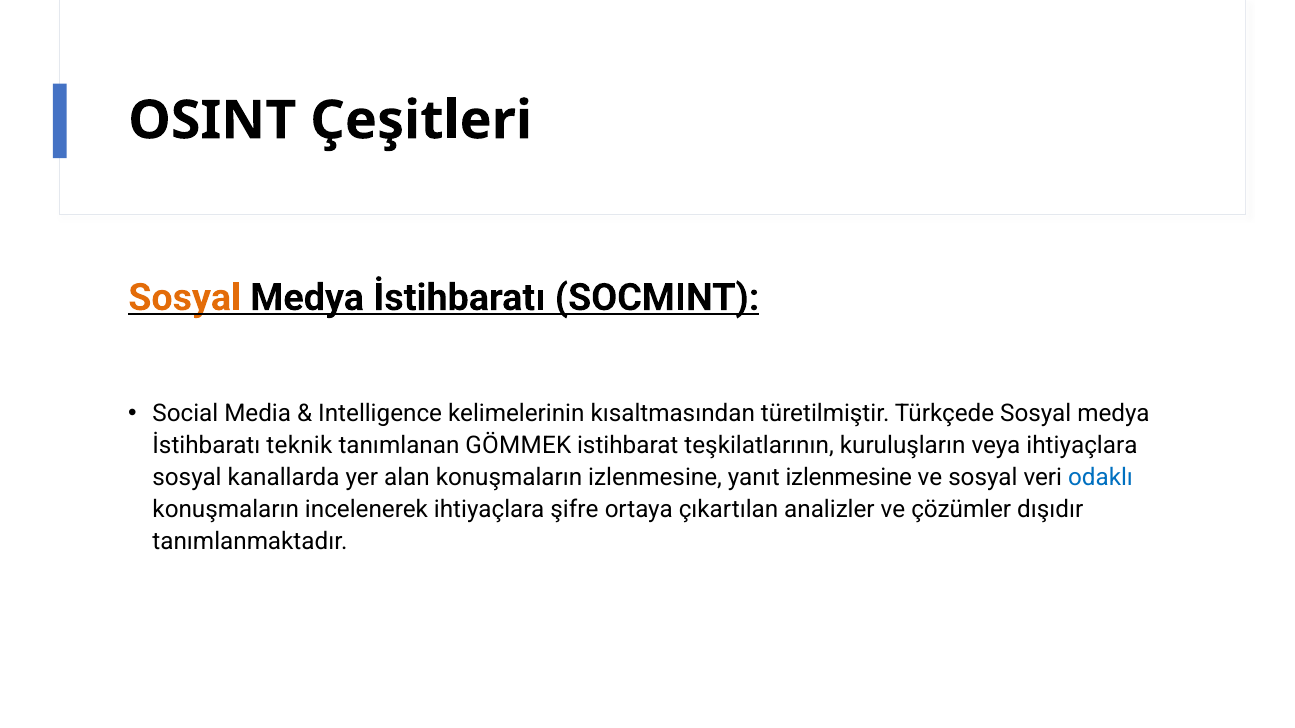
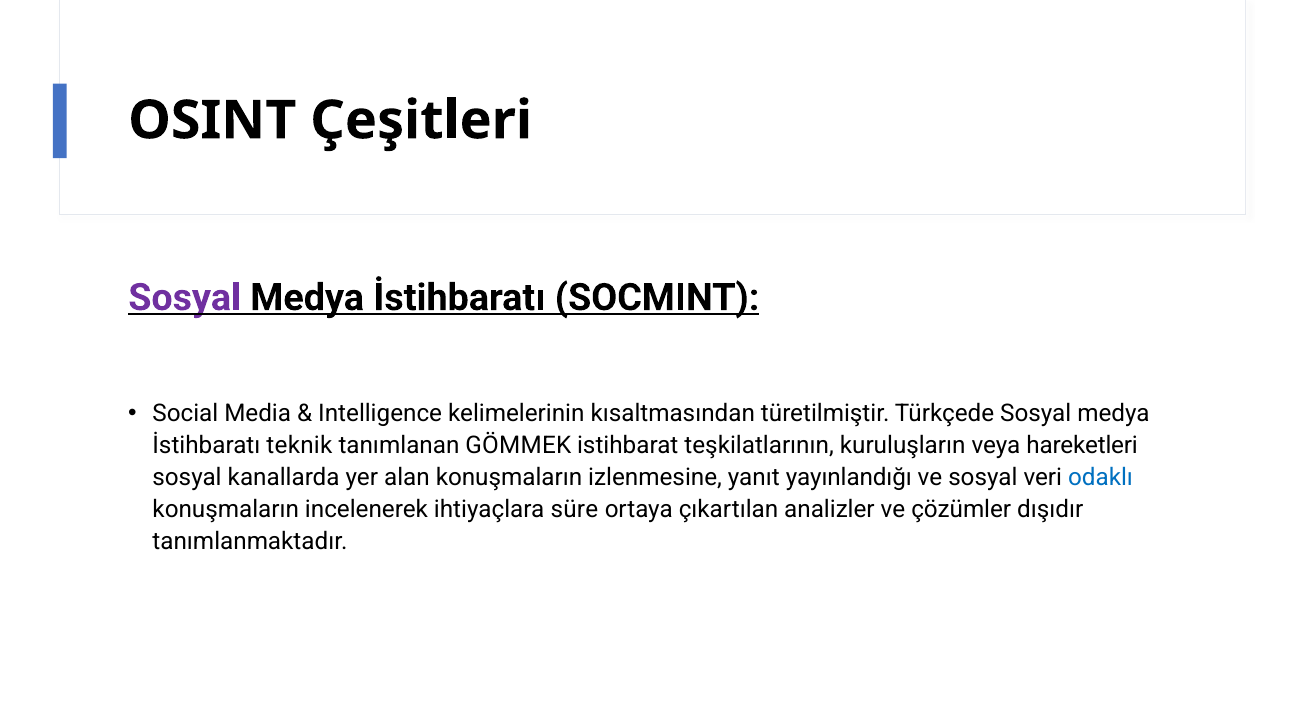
Sosyal colour: orange -> purple (185, 298)
veya ihtiyaçlara: ihtiyaçlara -> hareketleri (1082, 446)
yanıt izlenmesine: izlenmesine -> yayınlandığı (849, 478)
şifre: şifre -> süre (574, 510)
